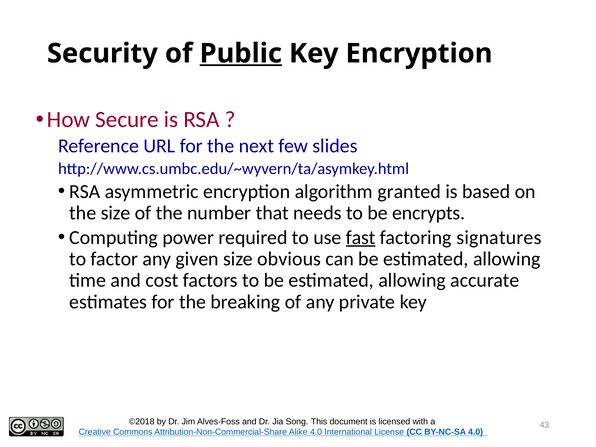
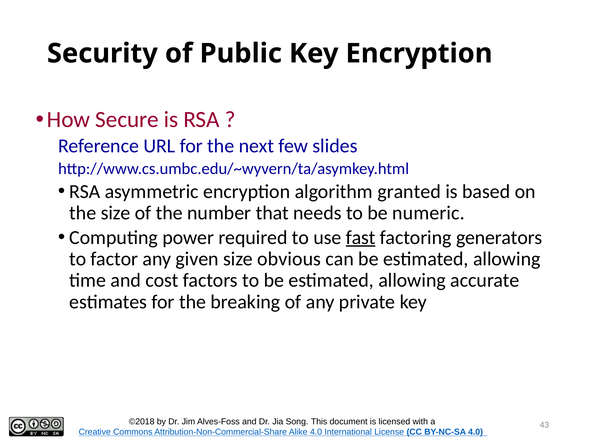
Public underline: present -> none (241, 53)
encrypts: encrypts -> numeric (429, 213)
signatures: signatures -> generators (499, 238)
